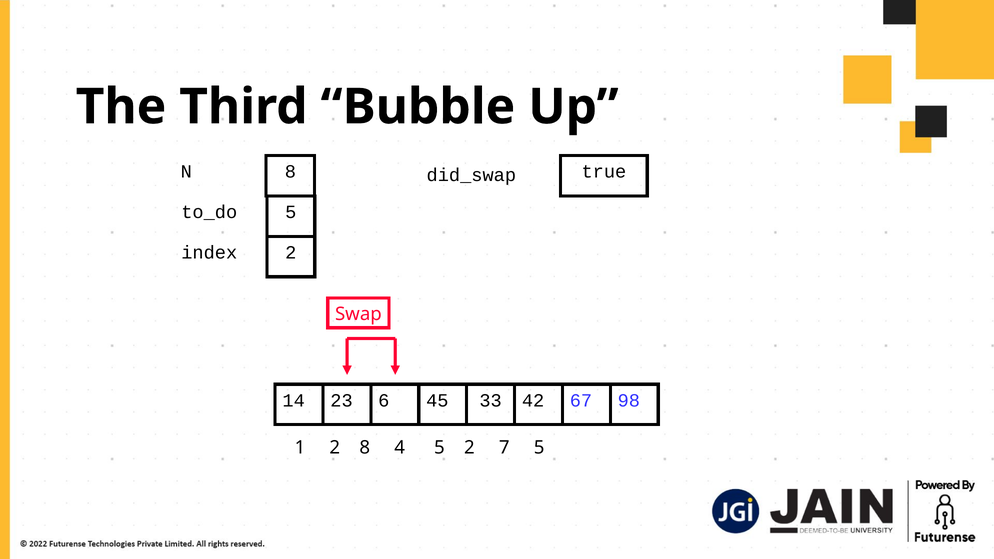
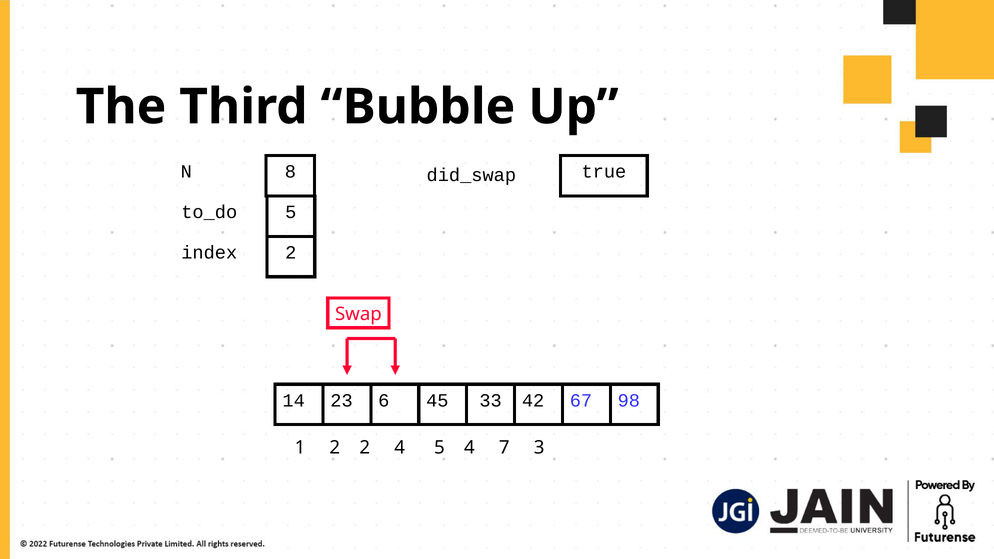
2 8: 8 -> 2 (365, 448)
4 5 2: 2 -> 4 (469, 448)
7 5: 5 -> 3 (539, 448)
